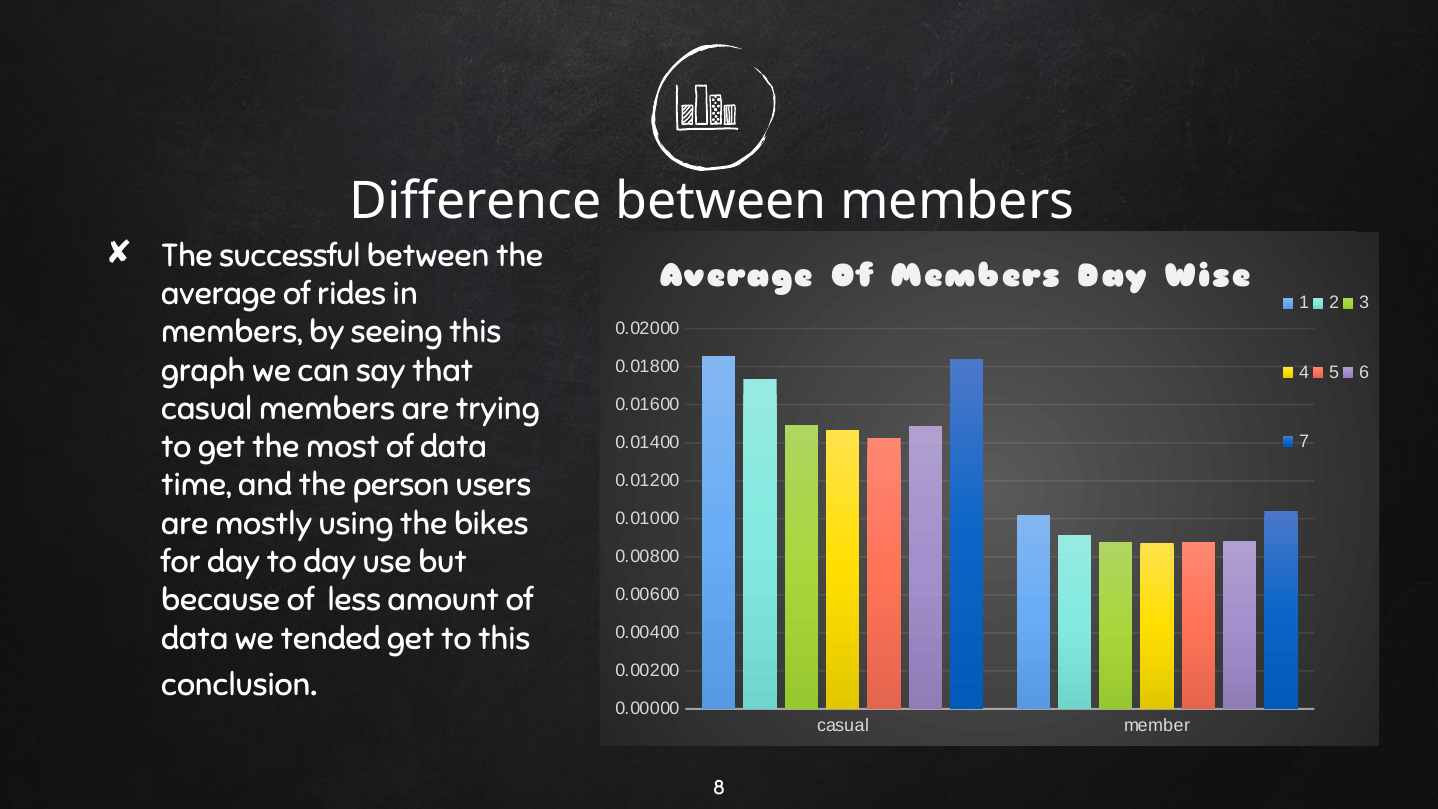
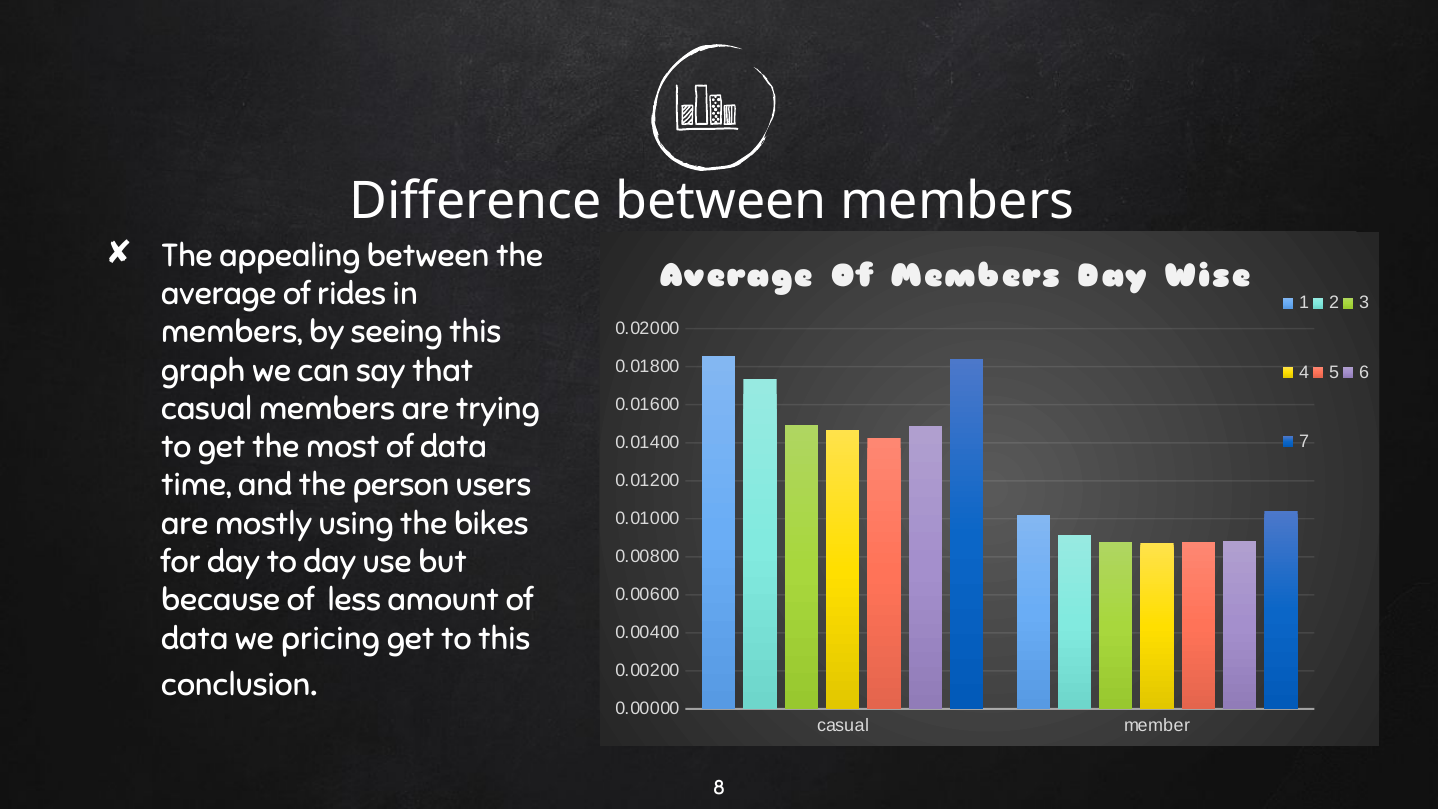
successful: successful -> appealing (290, 255)
tended: tended -> pricing (330, 639)
